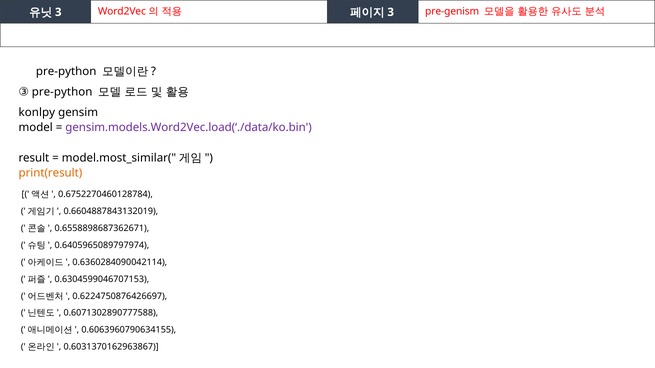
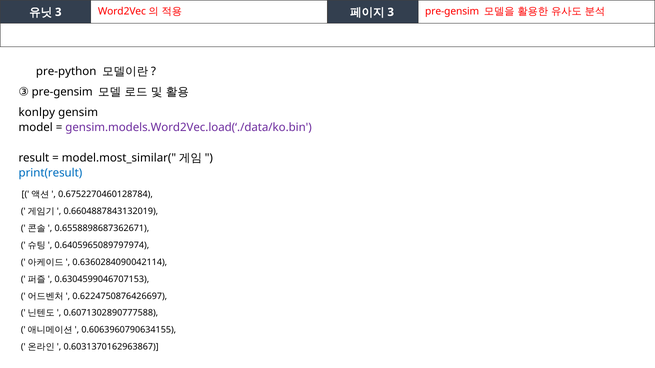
pre-genism: pre-genism -> pre-gensim (452, 12)
③ pre-python: pre-python -> pre-gensim (62, 92)
print(result colour: orange -> blue (50, 173)
